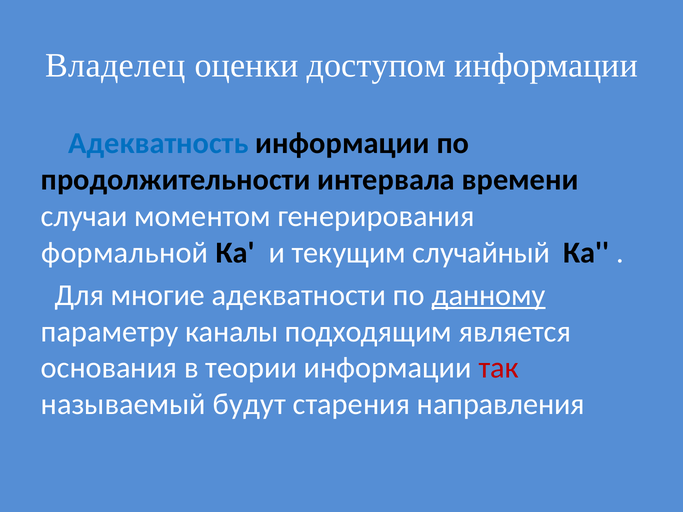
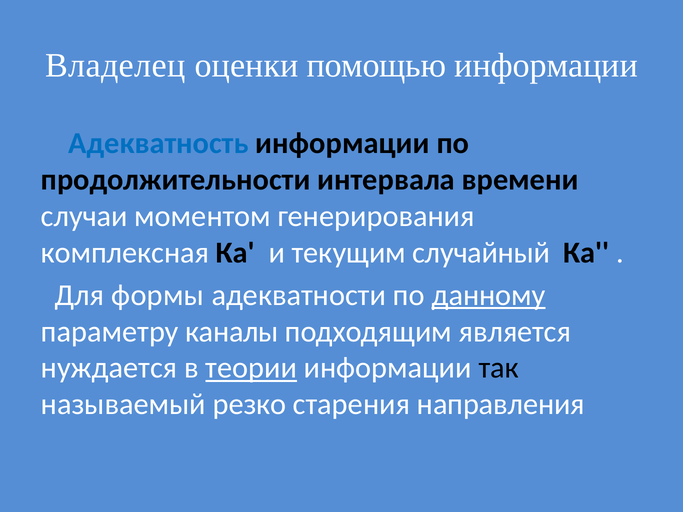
доступом: доступом -> помощью (376, 66)
формальной: формальной -> комплексная (125, 253)
многие: многие -> формы (158, 295)
основания: основания -> нуждается (109, 368)
теории underline: none -> present (251, 368)
так colour: red -> black (499, 368)
будут: будут -> резко (249, 405)
